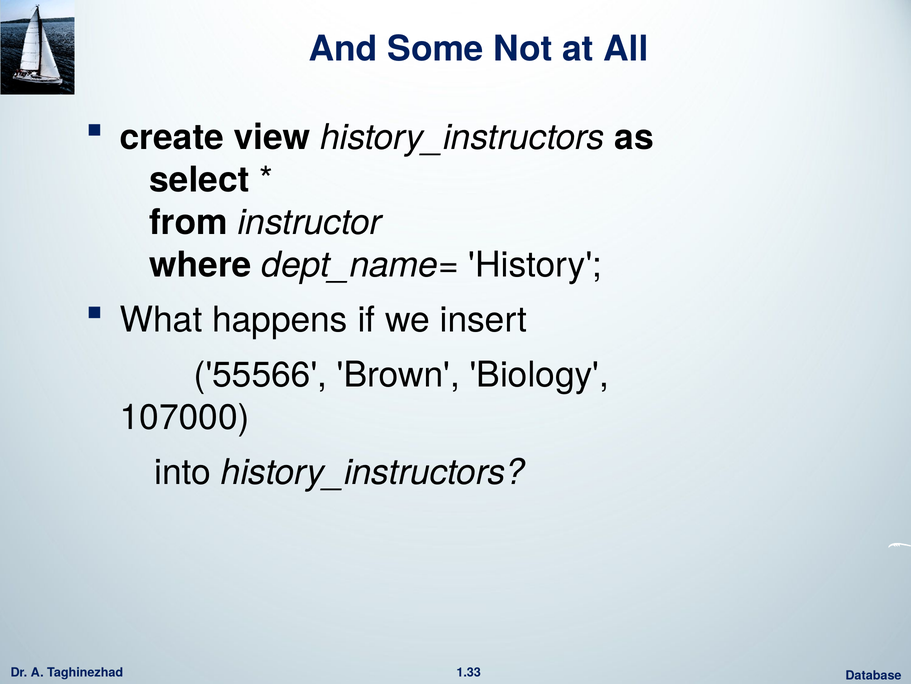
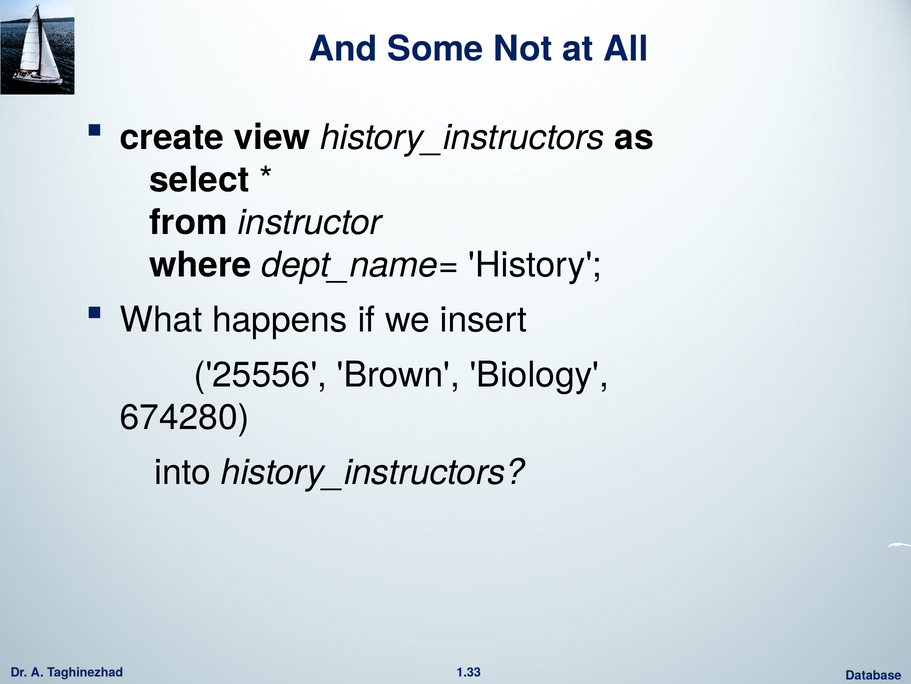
55566: 55566 -> 25556 (260, 375)
107000: 107000 -> 674280 (185, 417)
